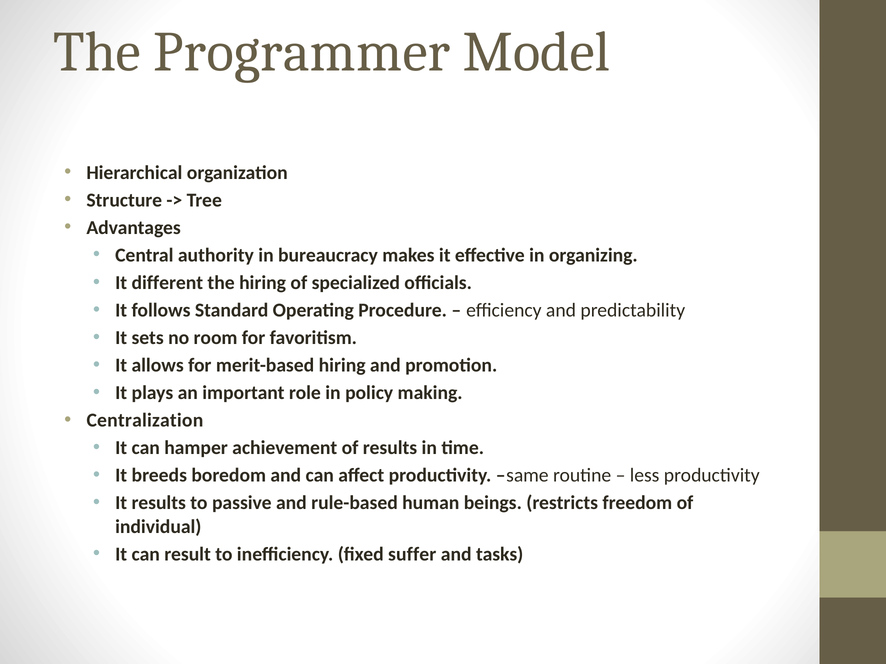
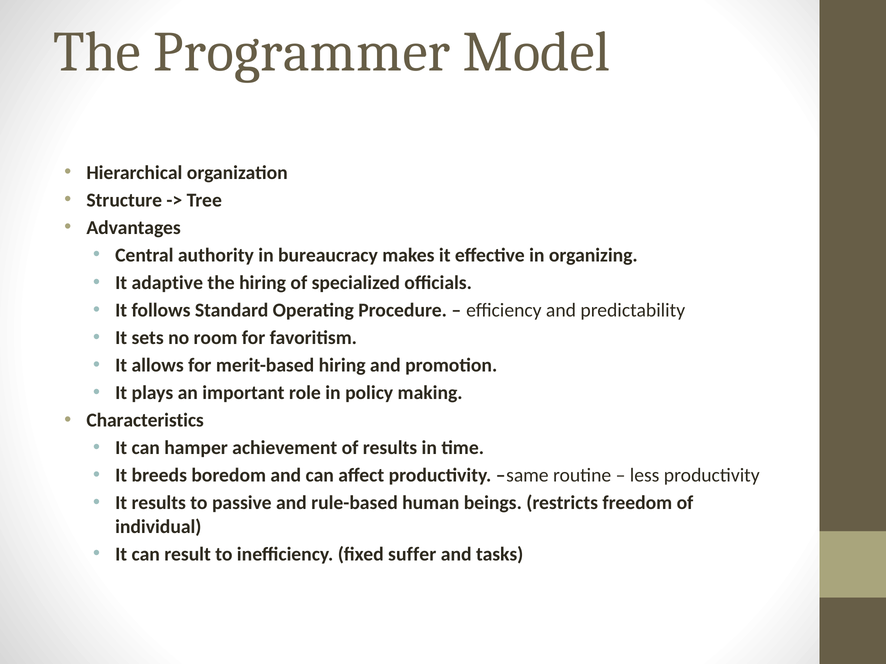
different: different -> adaptive (167, 283)
Centralization: Centralization -> Characteristics (145, 421)
